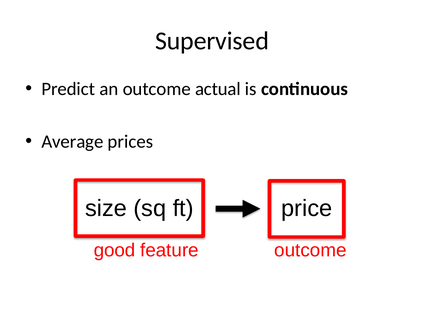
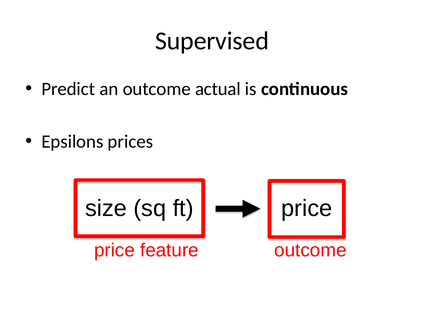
Average: Average -> Epsilons (72, 142)
good: good -> price (114, 250)
